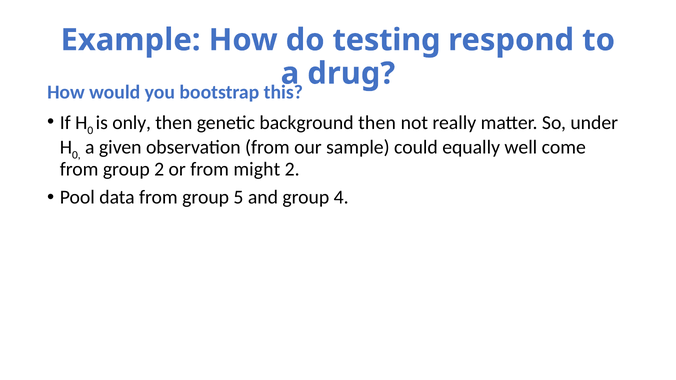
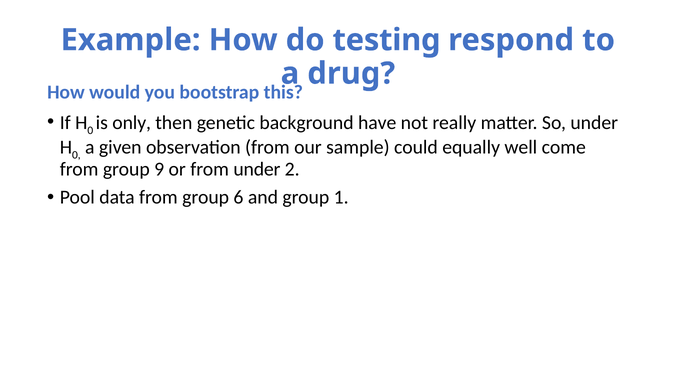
background then: then -> have (377, 123)
group 2: 2 -> 9 (159, 169)
from might: might -> under (257, 169)
5: 5 -> 6 (238, 198)
4: 4 -> 1 (341, 198)
